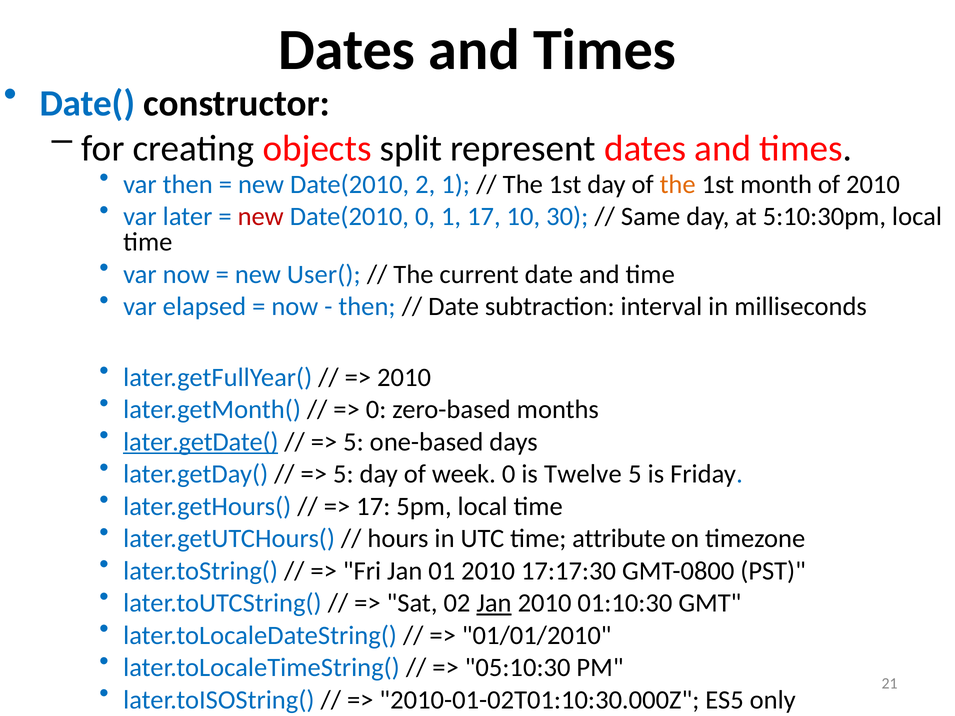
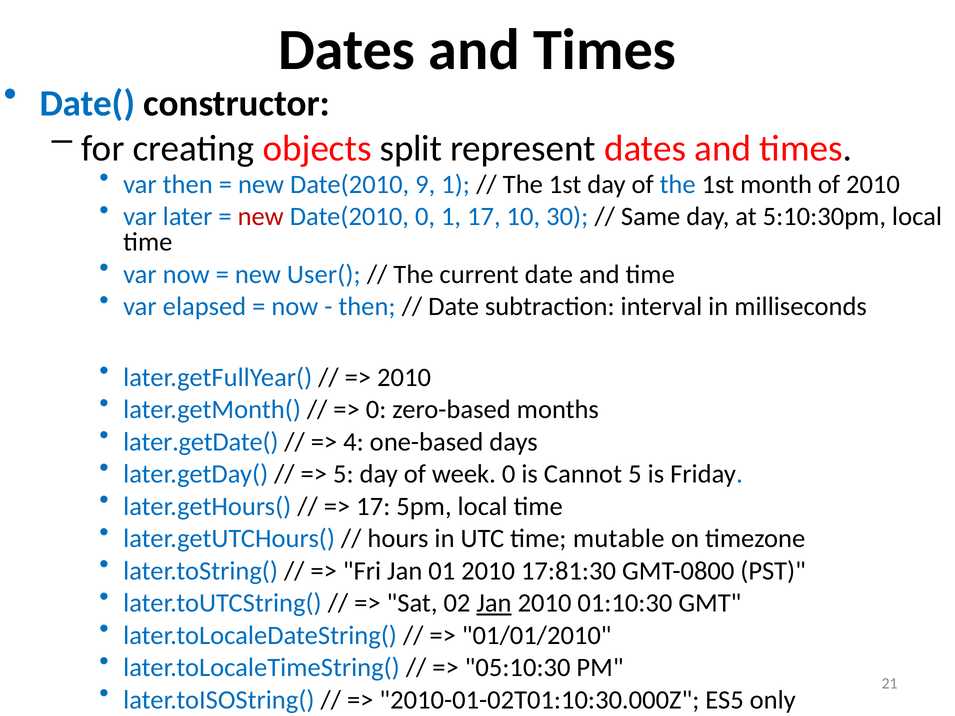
2: 2 -> 9 (425, 184)
the colour: orange -> blue (678, 184)
later.getDate( underline: present -> none (201, 442)
5: 5 -> 4 (353, 442)
Twelve: Twelve -> Cannot (583, 474)
attribute: attribute -> mutable (619, 539)
17:17:30: 17:17:30 -> 17:81:30 (569, 571)
